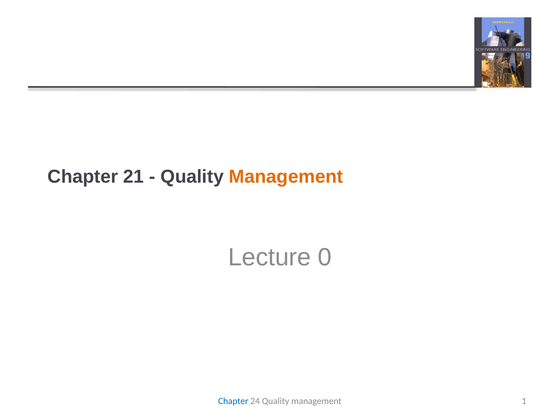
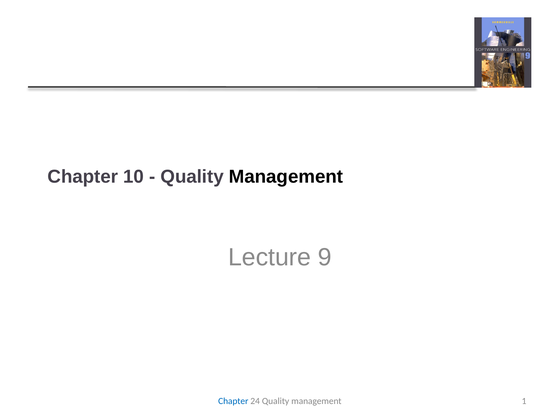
21: 21 -> 10 (134, 177)
Management colour: orange -> black (286, 177)
0: 0 -> 9 (325, 257)
